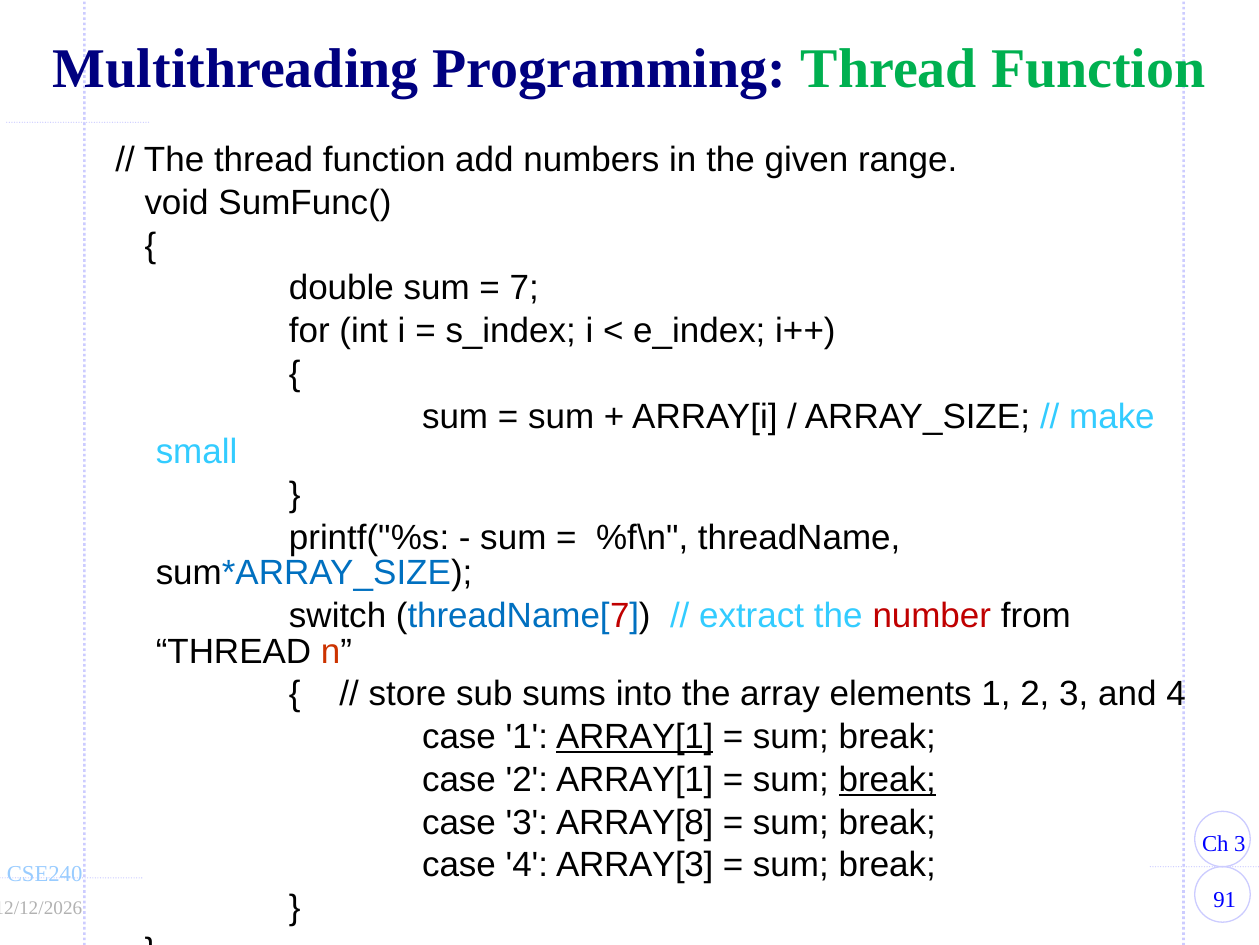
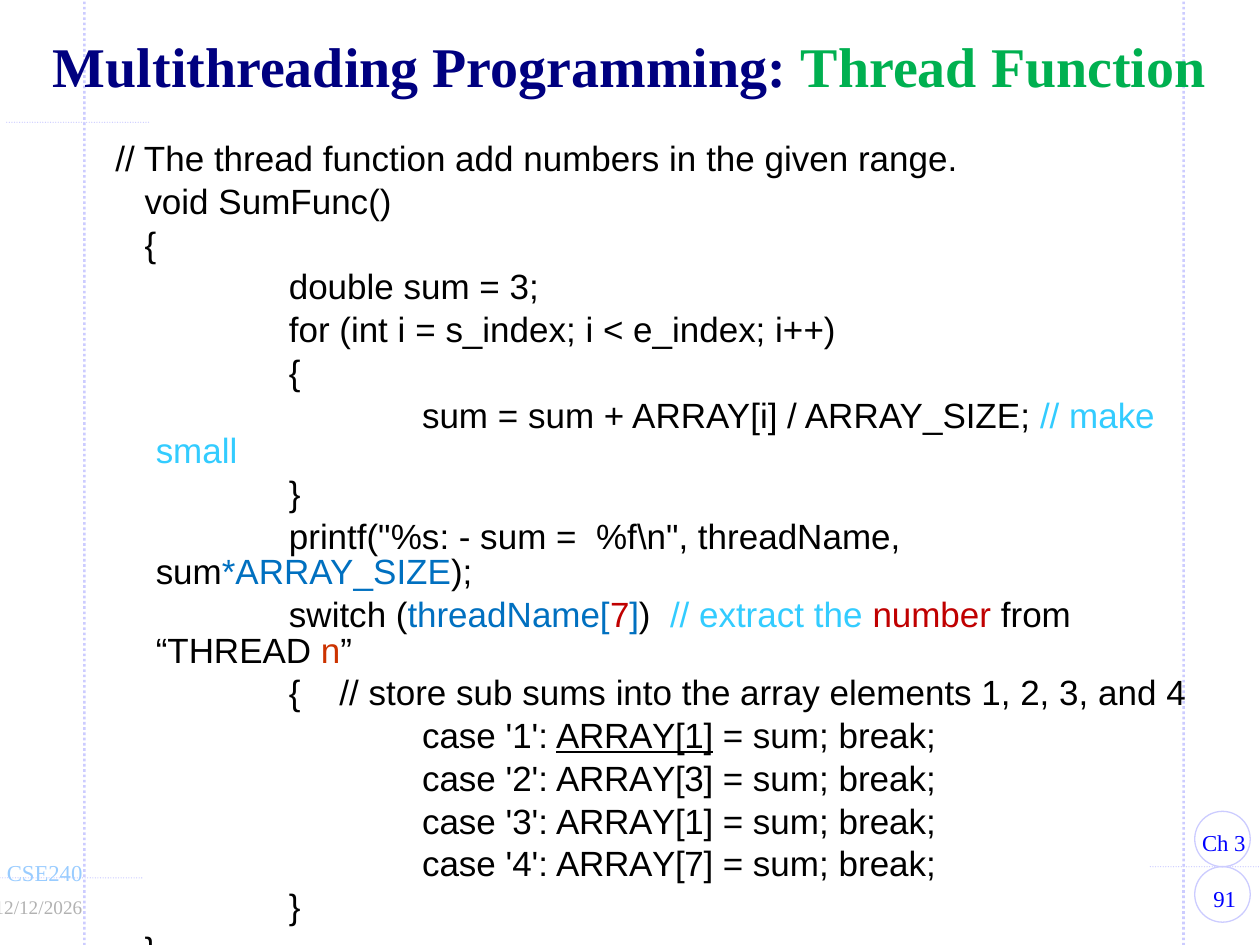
7: 7 -> 3 (524, 288)
2 ARRAY[1: ARRAY[1 -> ARRAY[3 (635, 779)
break underline: present -> none (887, 779)
3 ARRAY[8: ARRAY[8 -> ARRAY[1 (635, 822)
ARRAY[3: ARRAY[3 -> ARRAY[7 (635, 865)
